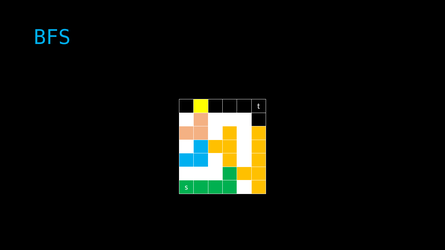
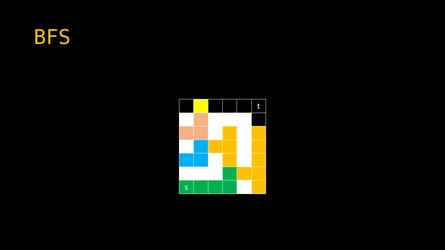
BFS colour: light blue -> yellow (52, 37)
